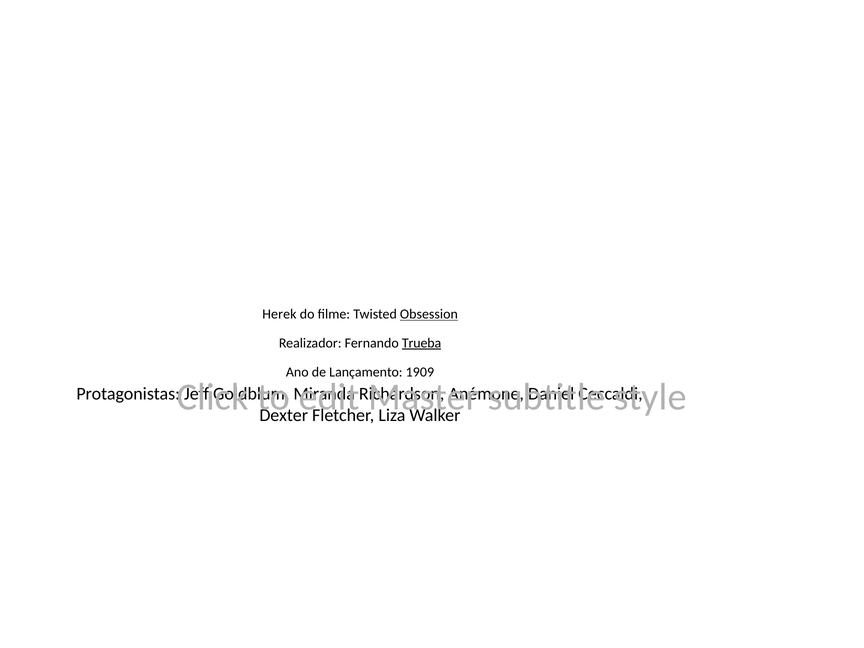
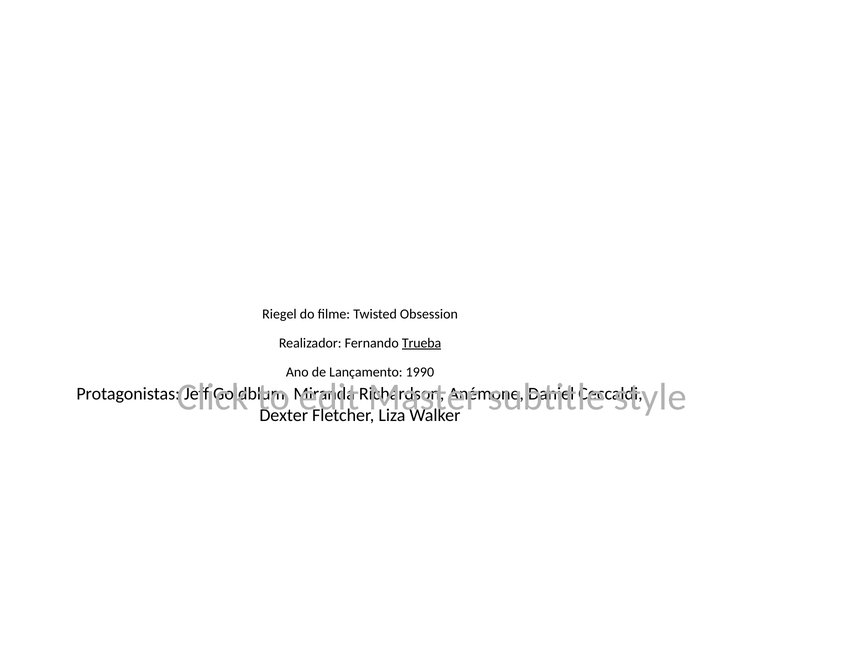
Herek: Herek -> Riegel (279, 314)
Obsession underline: present -> none (429, 314)
1909: 1909 -> 1990 (420, 372)
